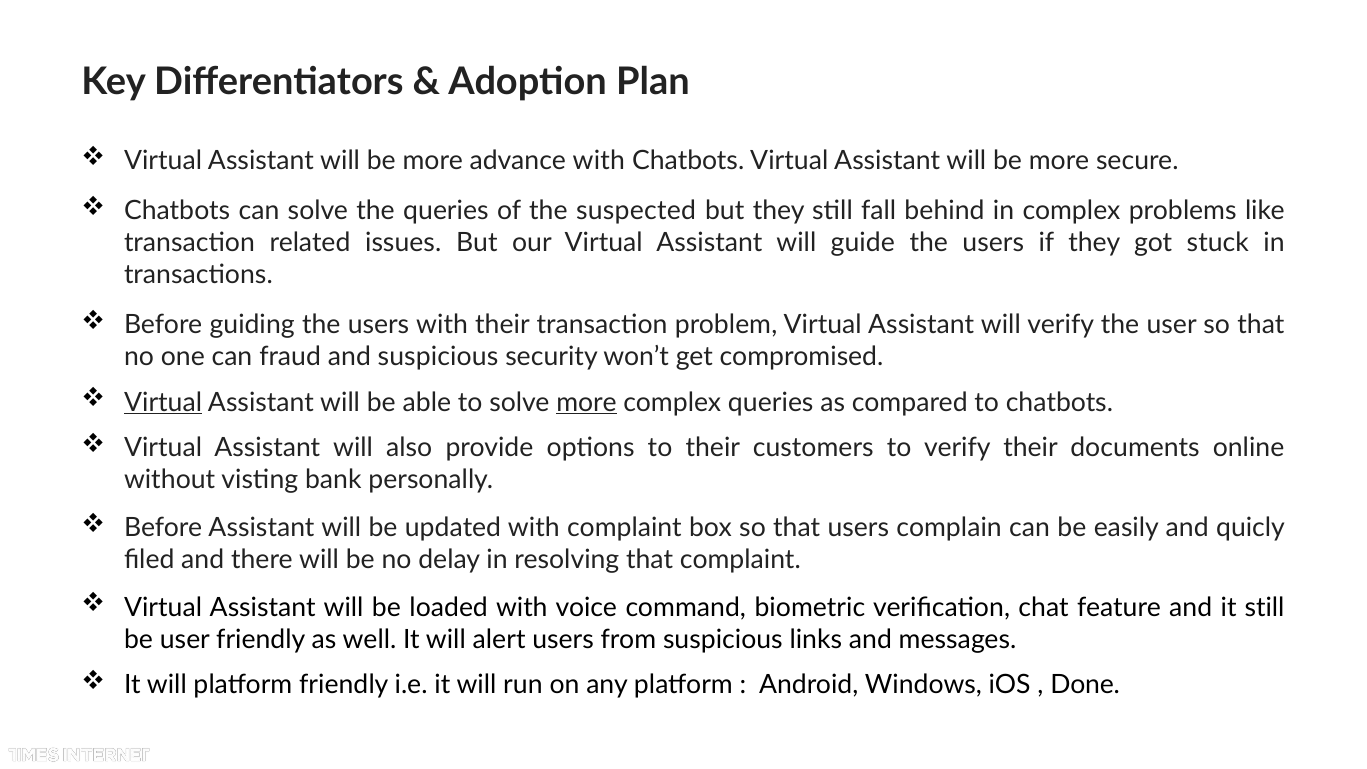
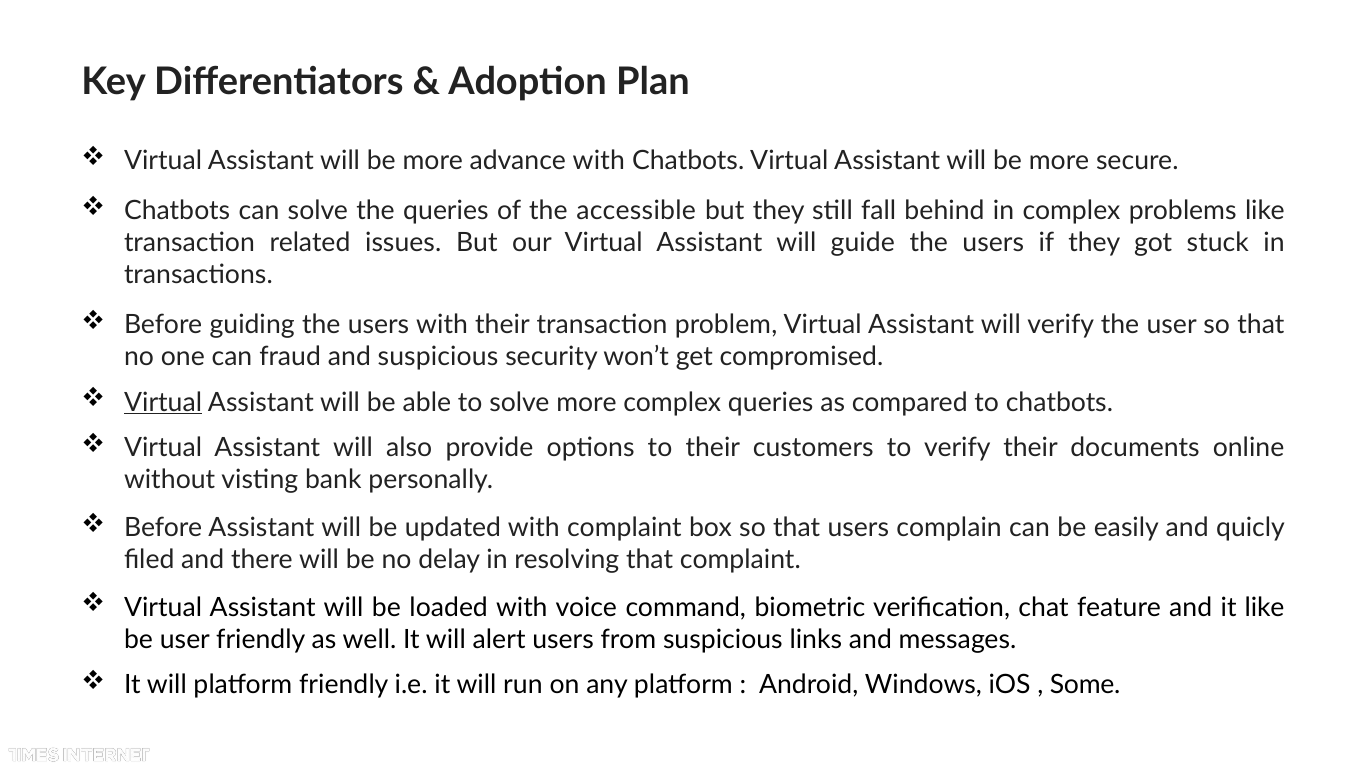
suspected: suspected -> accessible (636, 211)
more underline: present -> none (587, 402)
it still: still -> like (1265, 607)
Done: Done -> Some (1085, 685)
